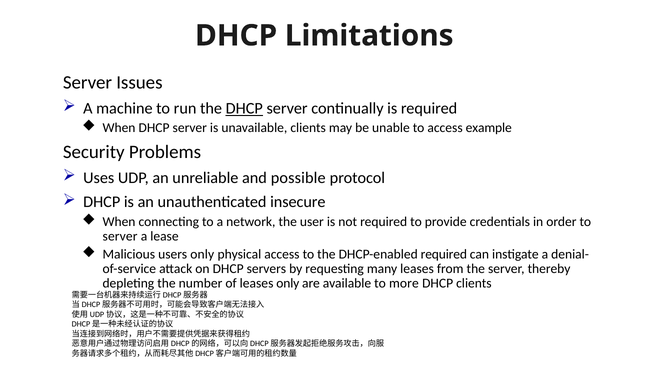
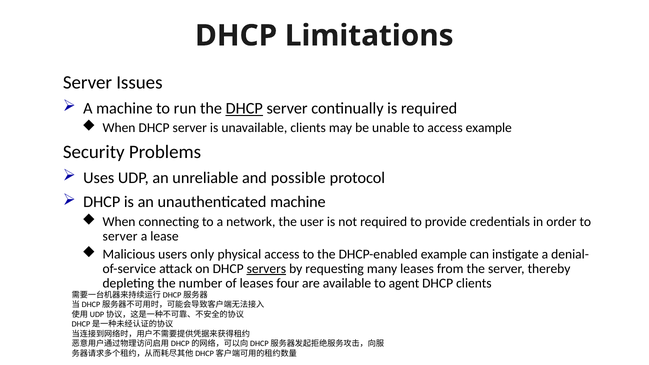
unauthenticated insecure: insecure -> machine (298, 202)
DHCP-enabled required: required -> example (444, 254)
servers underline: none -> present (266, 269)
leases only: only -> four (288, 283)
more: more -> agent (404, 283)
